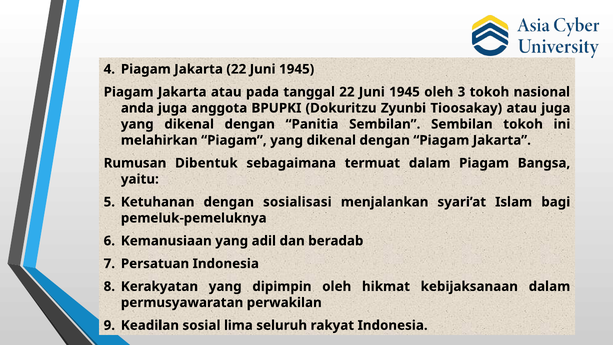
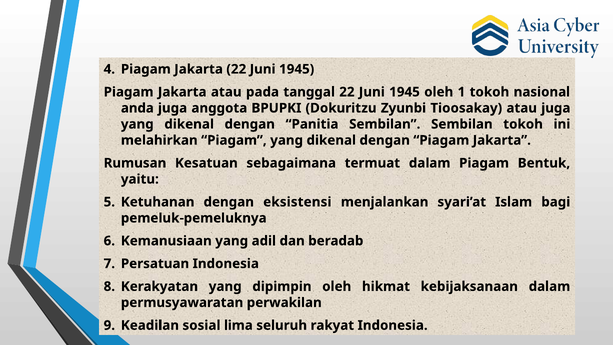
3: 3 -> 1 (461, 92)
Dibentuk: Dibentuk -> Kesatuan (206, 163)
Bangsa: Bangsa -> Bentuk (544, 163)
sosialisasi: sosialisasi -> eksistensi (297, 202)
